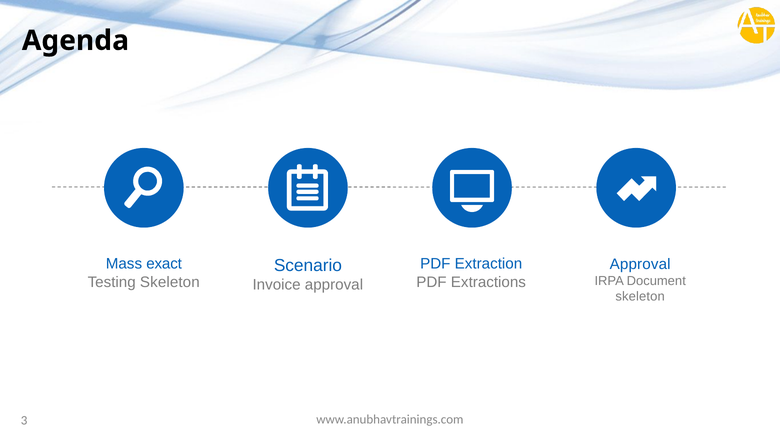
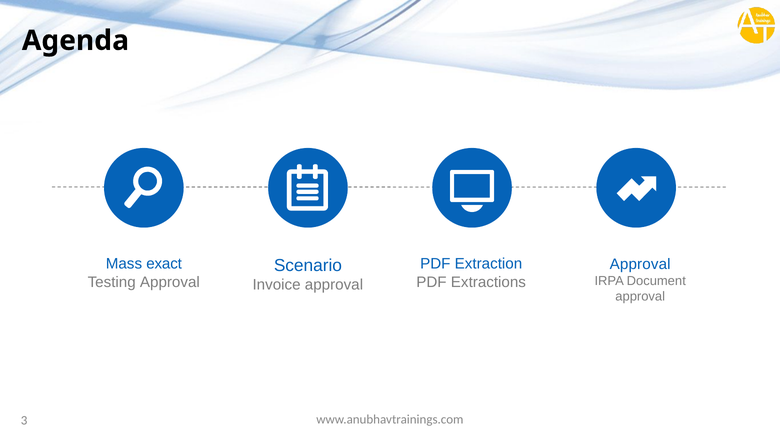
Testing Skeleton: Skeleton -> Approval (170, 282)
skeleton: skeleton -> approval (640, 296)
